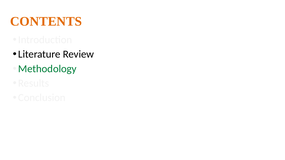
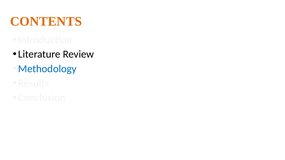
Methodology colour: green -> blue (47, 69)
